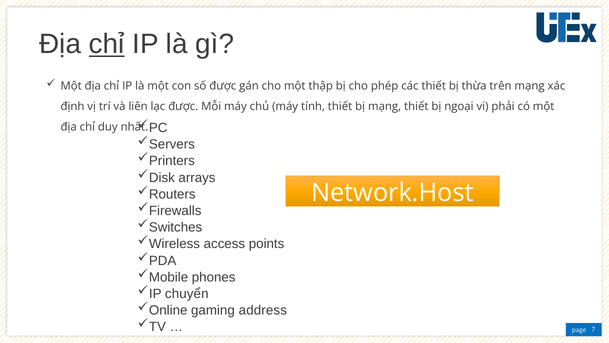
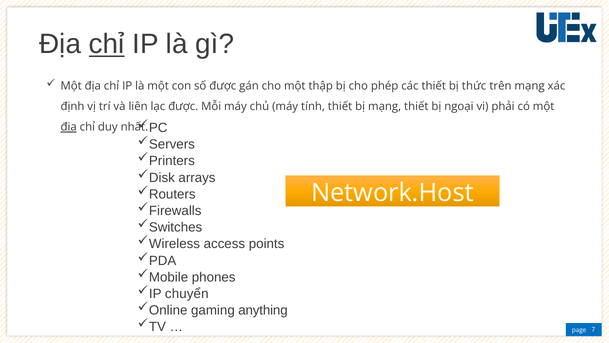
thừa: thừa -> thức (474, 86)
địa underline: none -> present (69, 127)
address: address -> anything (263, 310)
